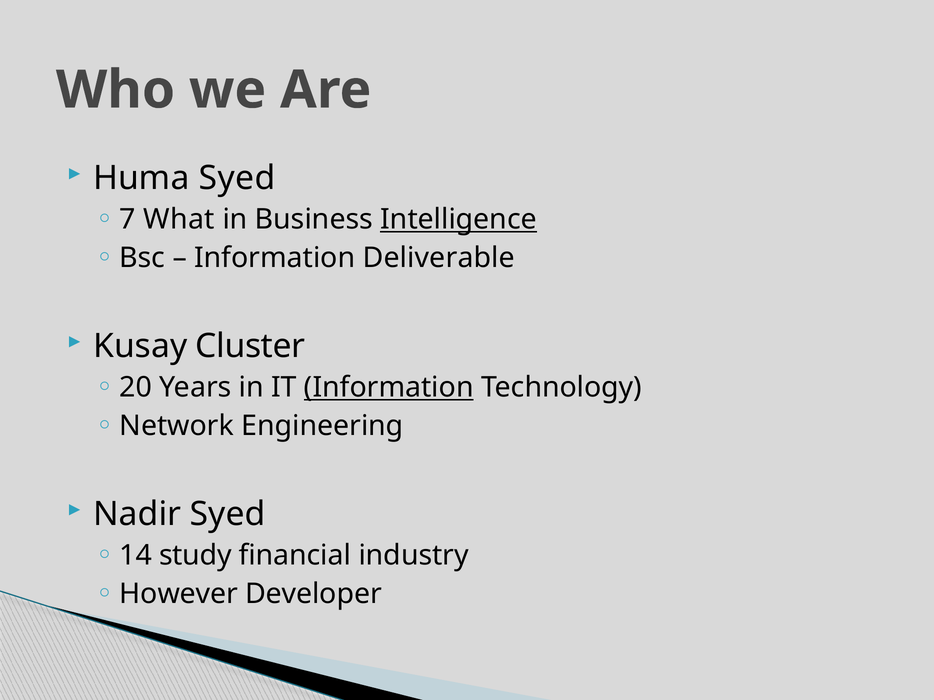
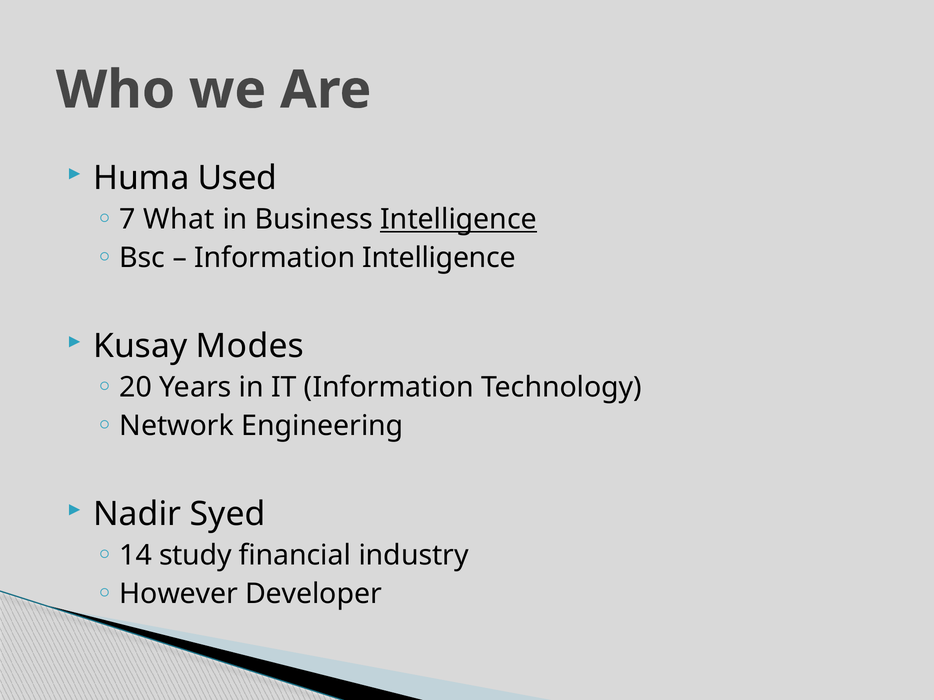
Huma Syed: Syed -> Used (237, 179)
Information Deliverable: Deliverable -> Intelligence (439, 258)
Cluster: Cluster -> Modes (250, 347)
Information underline: present -> none (389, 388)
